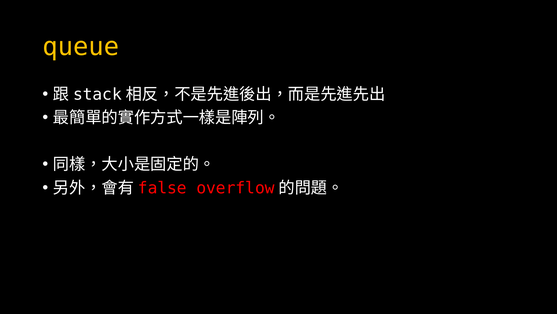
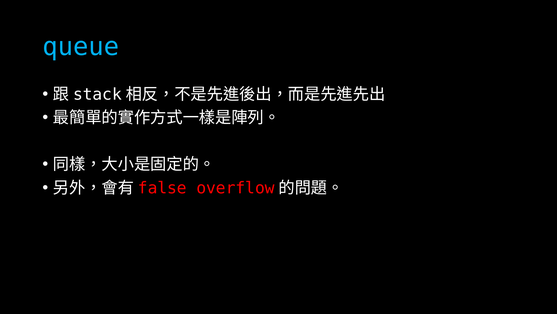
queue colour: yellow -> light blue (81, 47)
